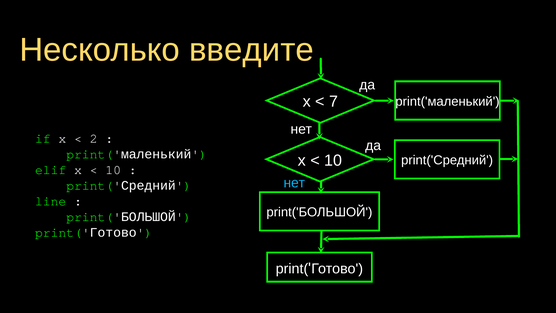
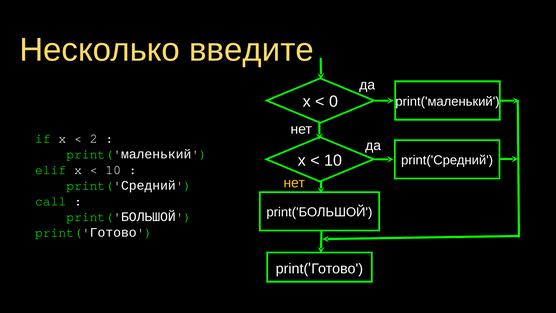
7: 7 -> 0 (333, 102)
нет colour: light blue -> yellow (294, 183)
line: line -> call (51, 201)
